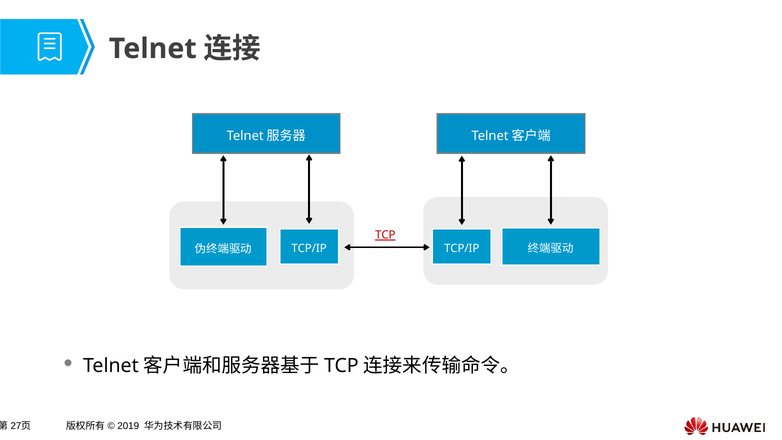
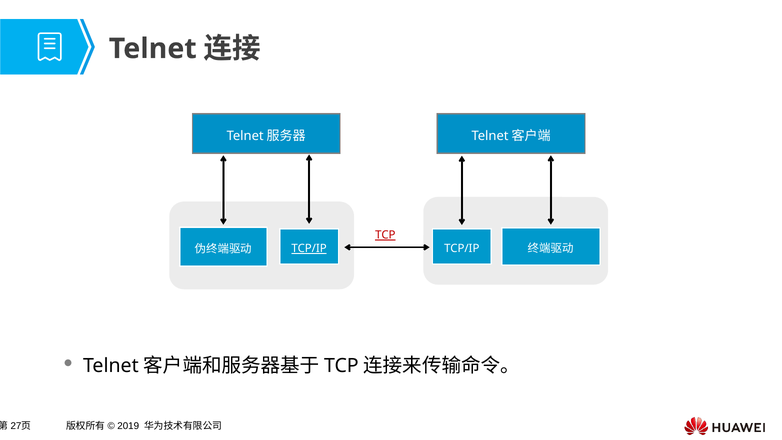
TCP/IP underline: none -> present (309, 248)
